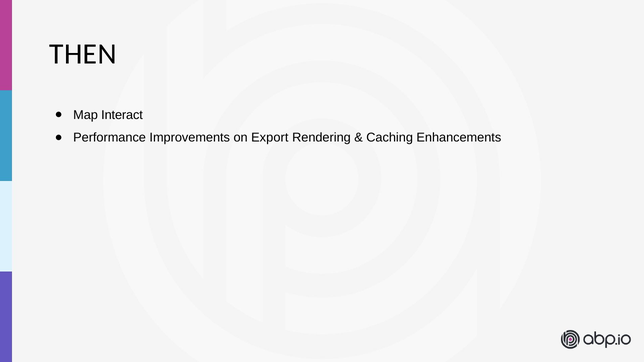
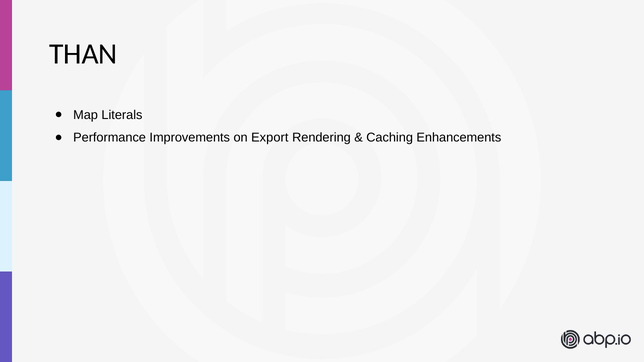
THEN: THEN -> THAN (83, 54)
Interact: Interact -> Literals (122, 115)
